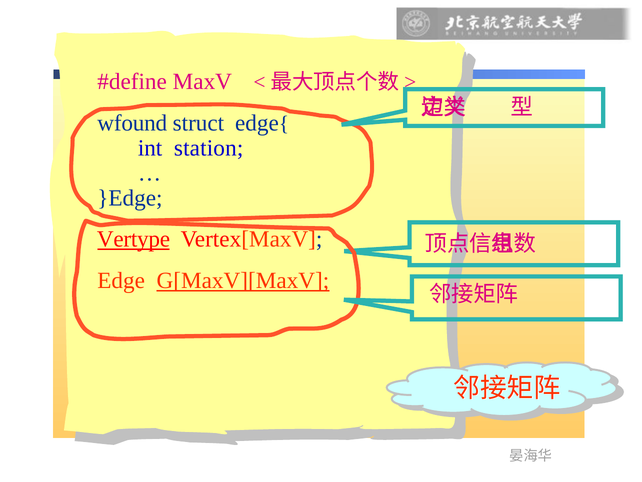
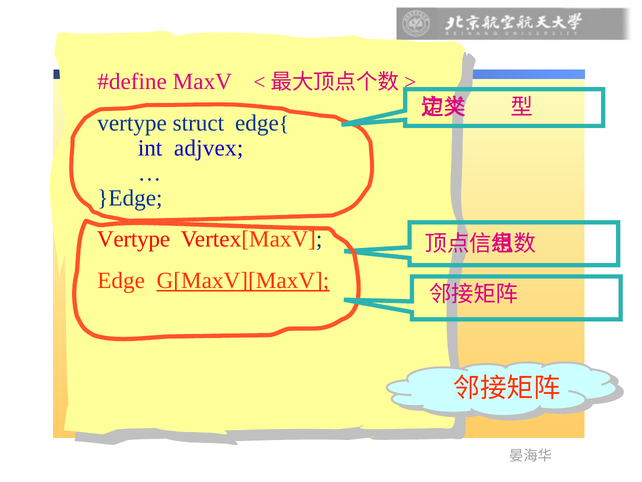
wfound: wfound -> vertype (132, 123)
station: station -> adjvex (209, 148)
Vertype underline: present -> none (134, 239)
